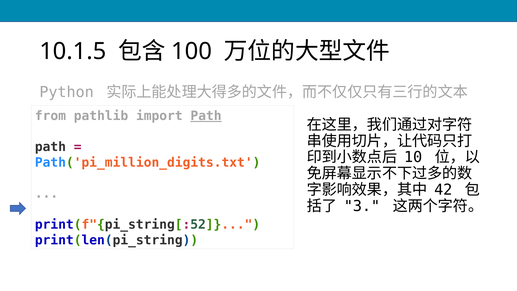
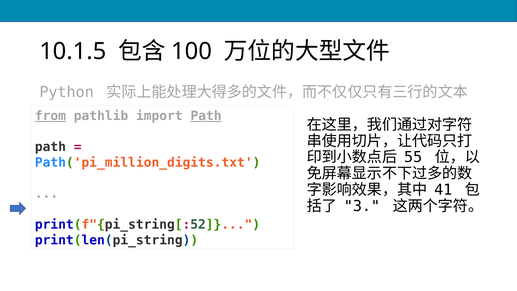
from underline: none -> present (50, 116)
10: 10 -> 55 (413, 157)
42: 42 -> 41 (443, 190)
